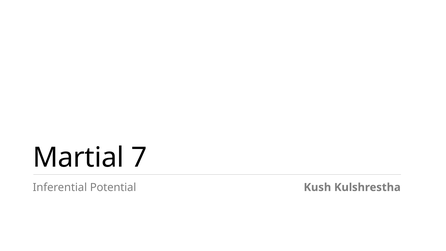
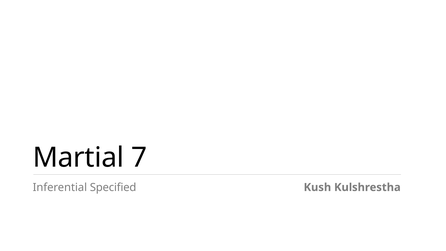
Potential: Potential -> Specified (113, 187)
